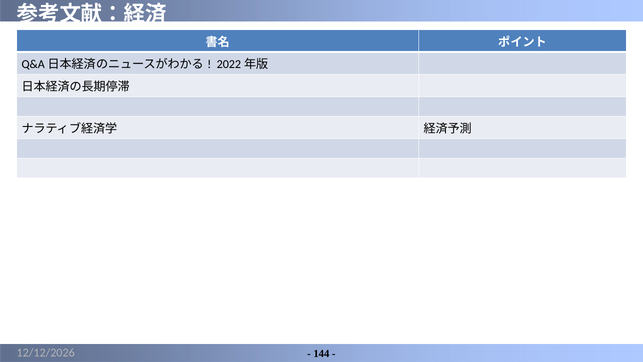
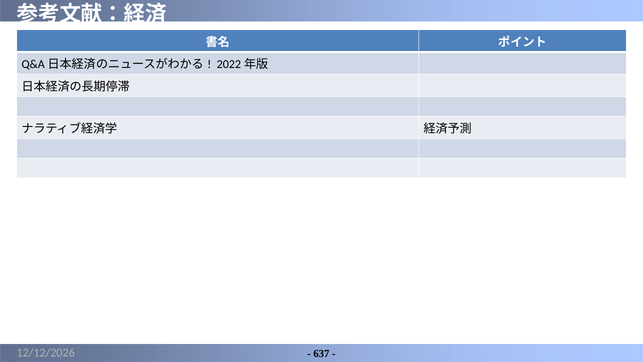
144: 144 -> 637 (321, 353)
